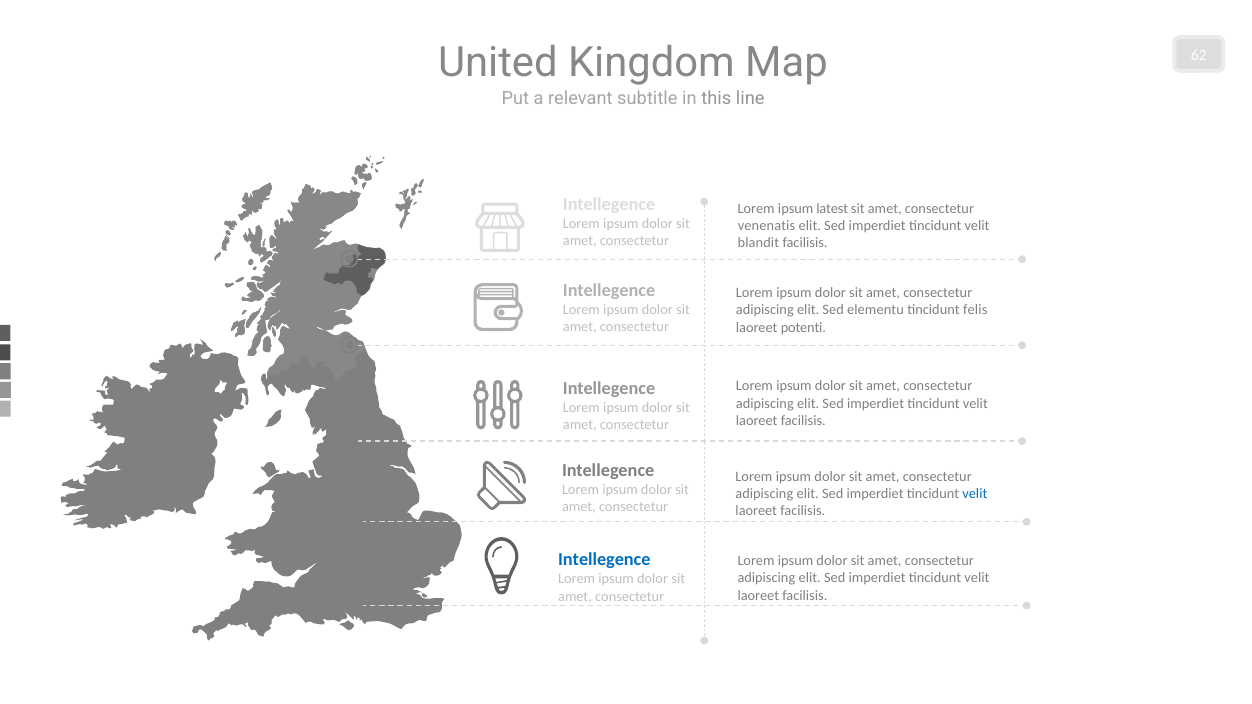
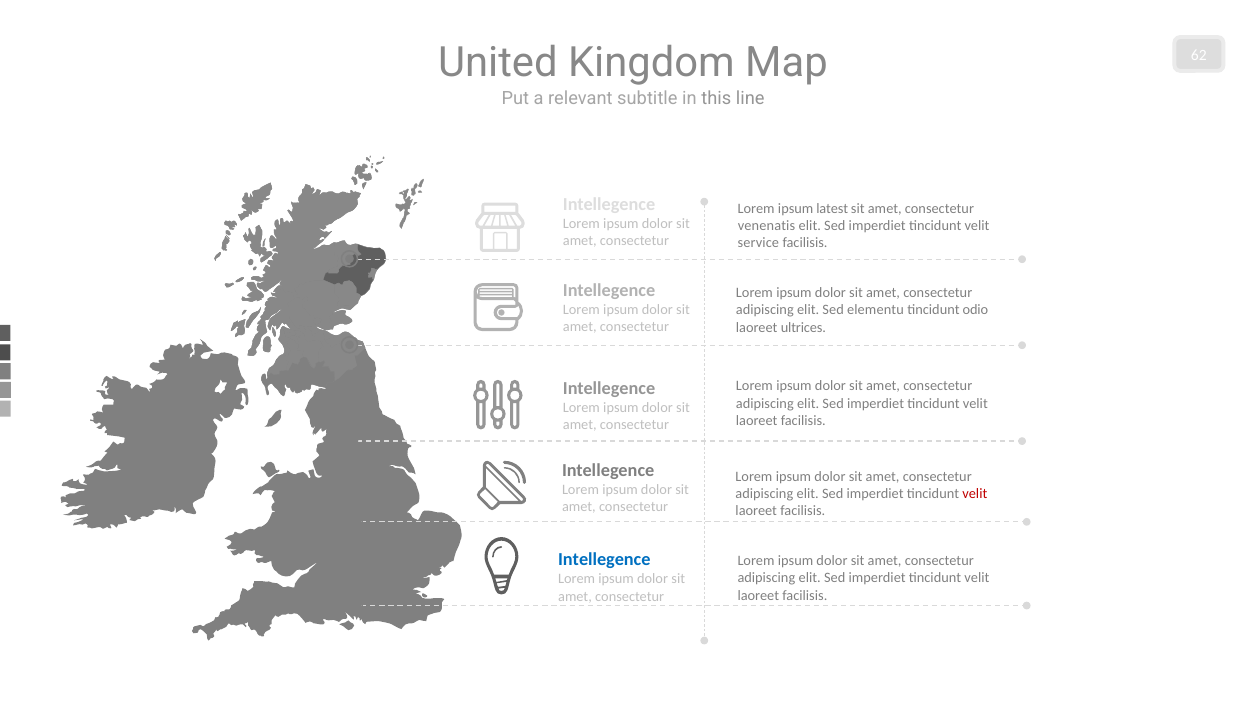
blandit: blandit -> service (758, 243)
felis: felis -> odio (975, 310)
potenti: potenti -> ultrices (803, 328)
velit colour: blue -> red (975, 494)
